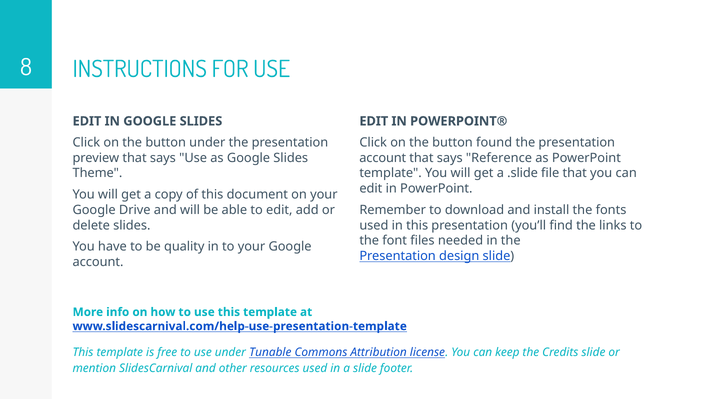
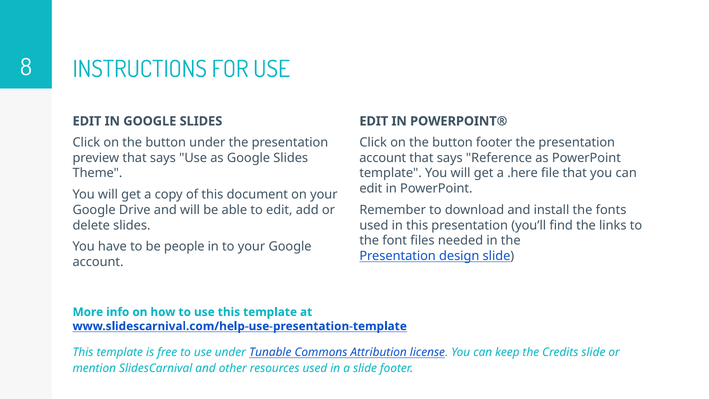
button found: found -> footer (494, 142)
.slide: .slide -> .here (523, 173)
quality: quality -> people (184, 247)
